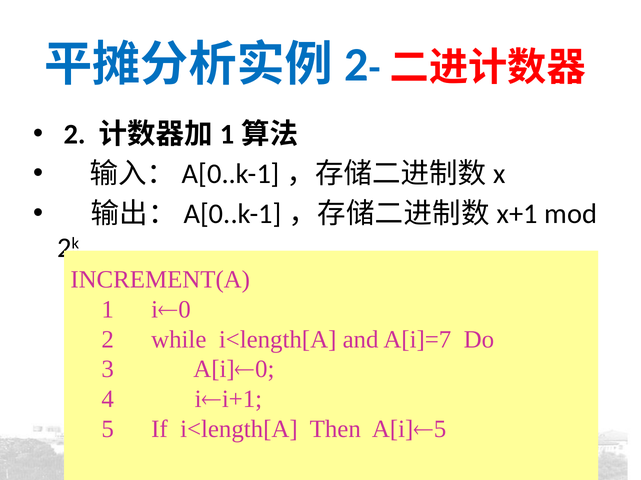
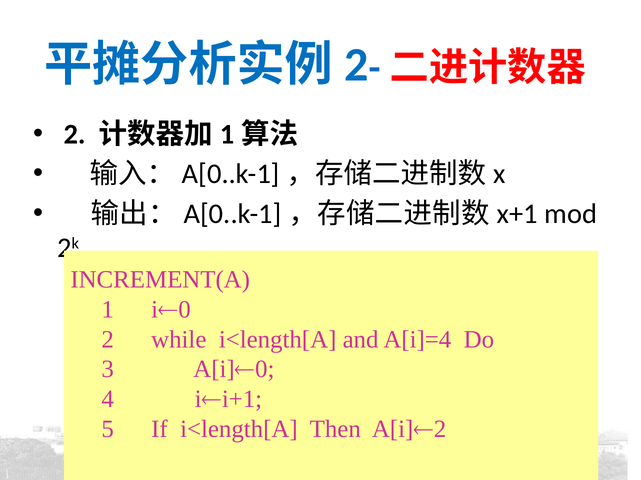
A[i]=7: A[i]=7 -> A[i]=4 (417, 340)
5: 5 -> 2 (440, 430)
